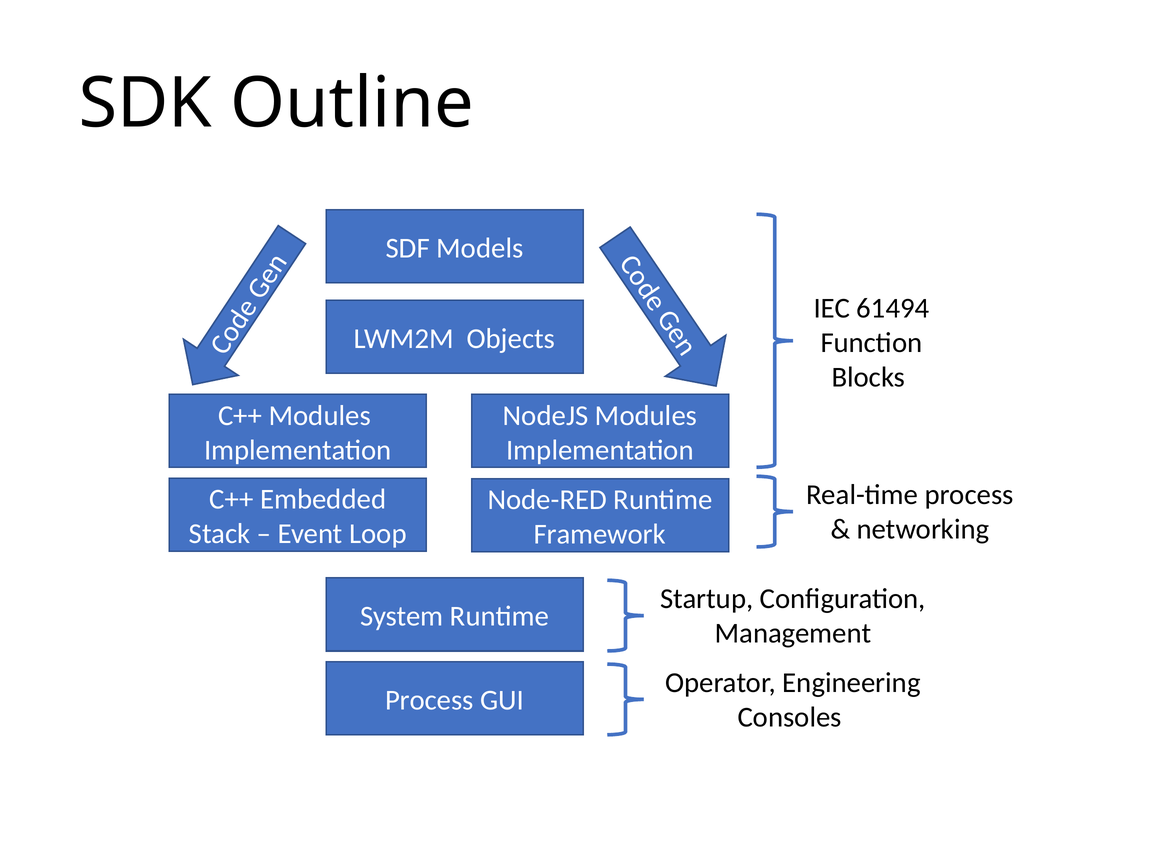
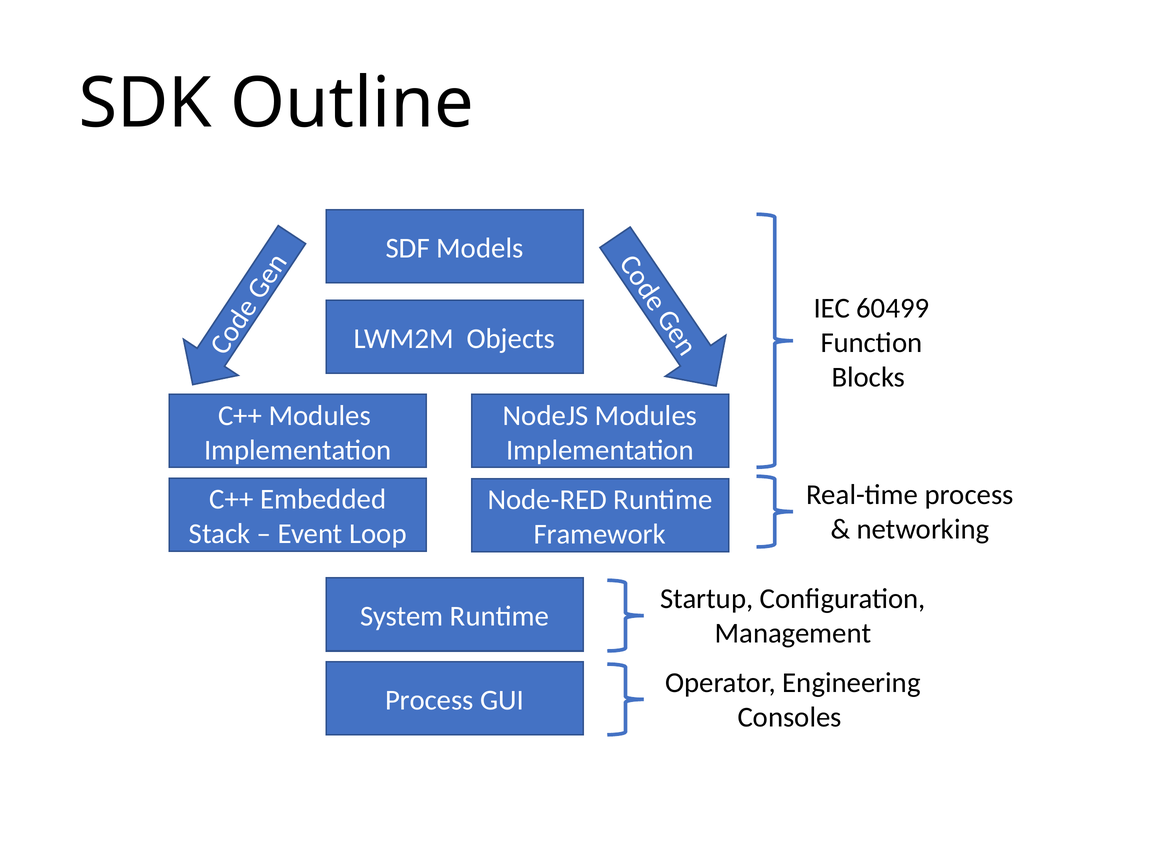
61494: 61494 -> 60499 (893, 308)
